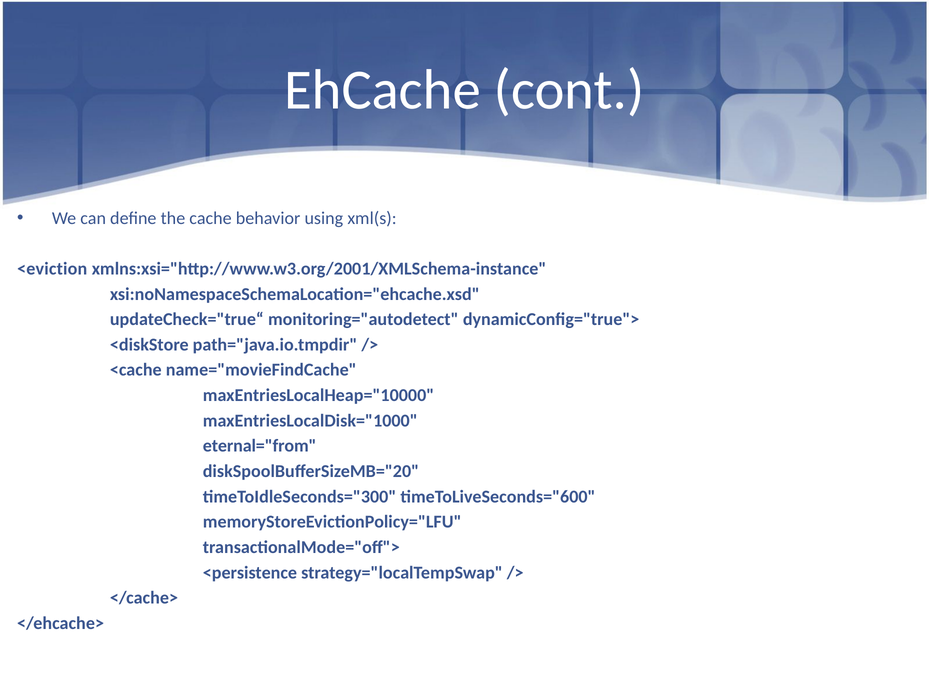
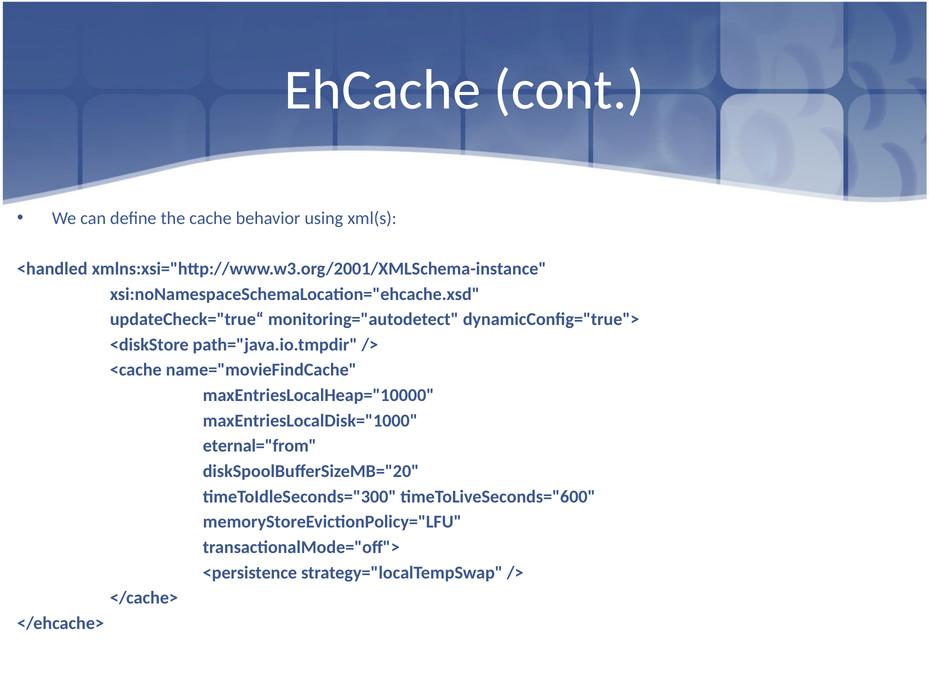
<eviction: <eviction -> <handled (52, 269)
